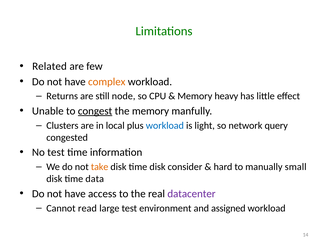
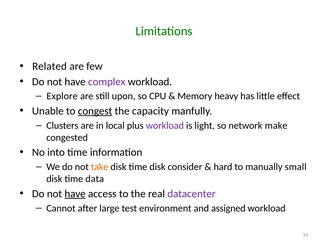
complex colour: orange -> purple (107, 82)
Returns: Returns -> Explore (62, 96)
node: node -> upon (124, 96)
the memory: memory -> capacity (150, 111)
workload colour: blue -> purple (165, 126)
query: query -> make (276, 126)
No test: test -> into (56, 152)
have underline: none -> present (75, 194)
read: read -> after (87, 208)
